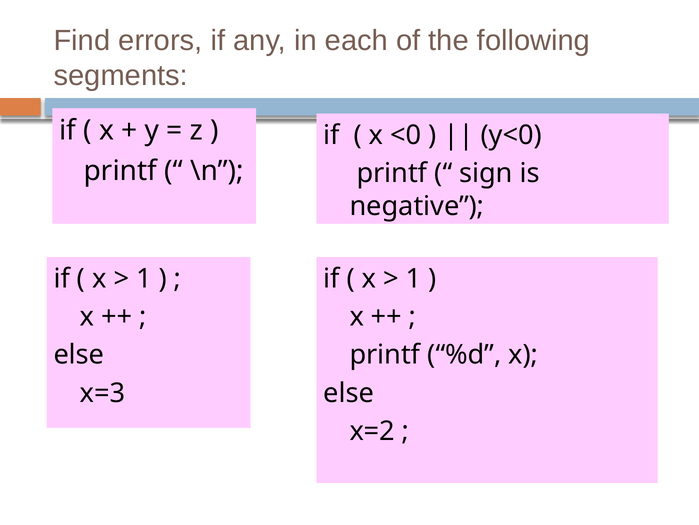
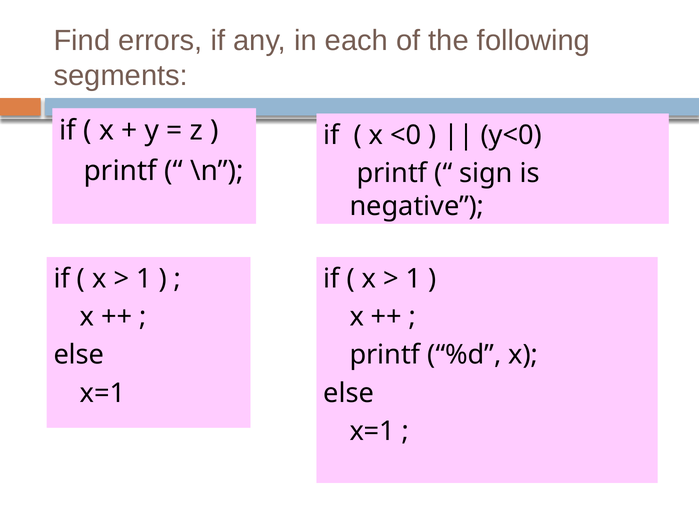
x=3: x=3 -> x=1 (103, 393)
x=2: x=2 -> x=1 (372, 431)
